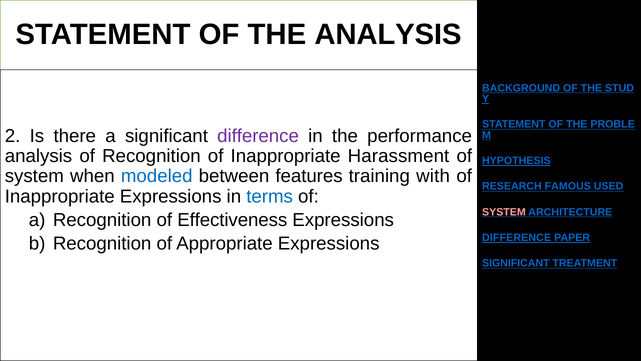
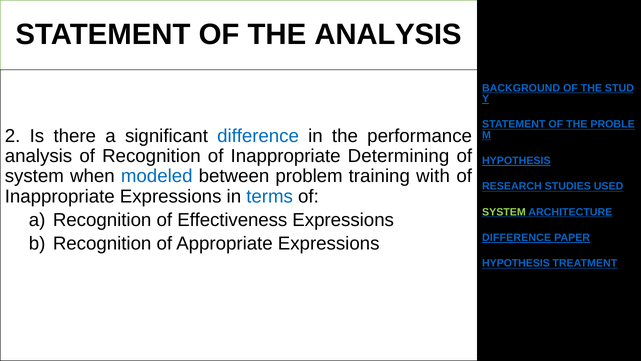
difference colour: purple -> blue (258, 136)
Harassment: Harassment -> Determining (399, 156)
features: features -> problem (309, 176)
FAMOUS: FAMOUS -> STUDIES (568, 186)
SYSTEM colour: pink -> light green (504, 212)
SIGNIFICANT: SIGNIFICANT -> HYPOTHESIS (516, 263)
